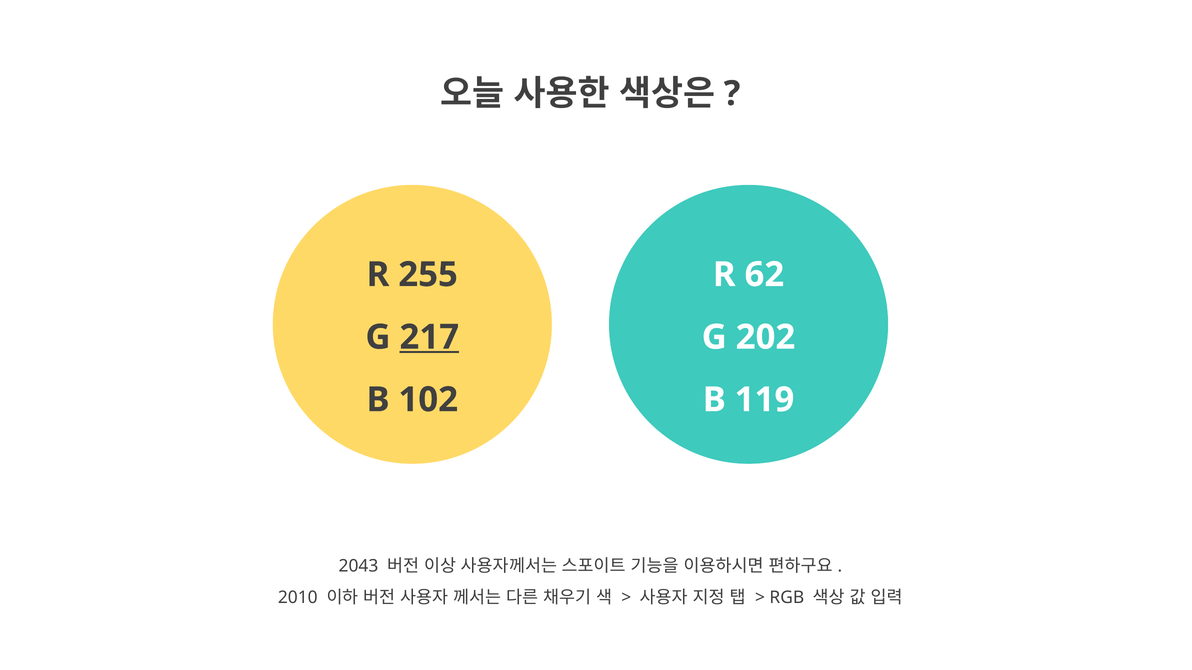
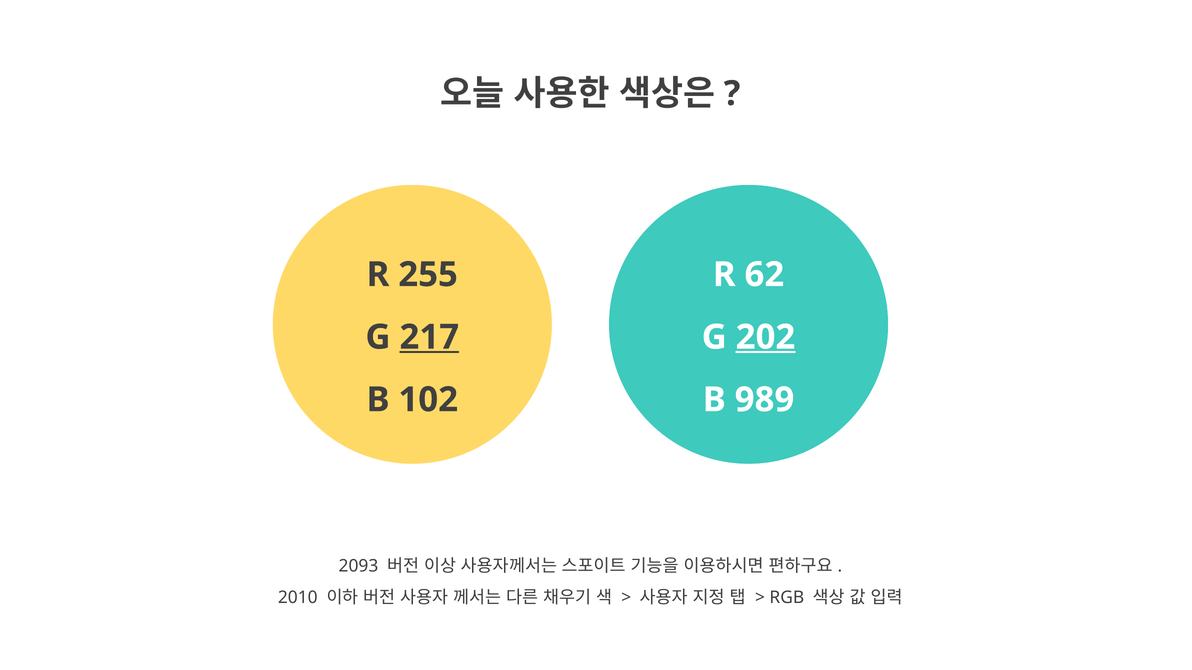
202 underline: none -> present (766, 337)
119: 119 -> 989 (765, 400)
2043: 2043 -> 2093 (358, 567)
